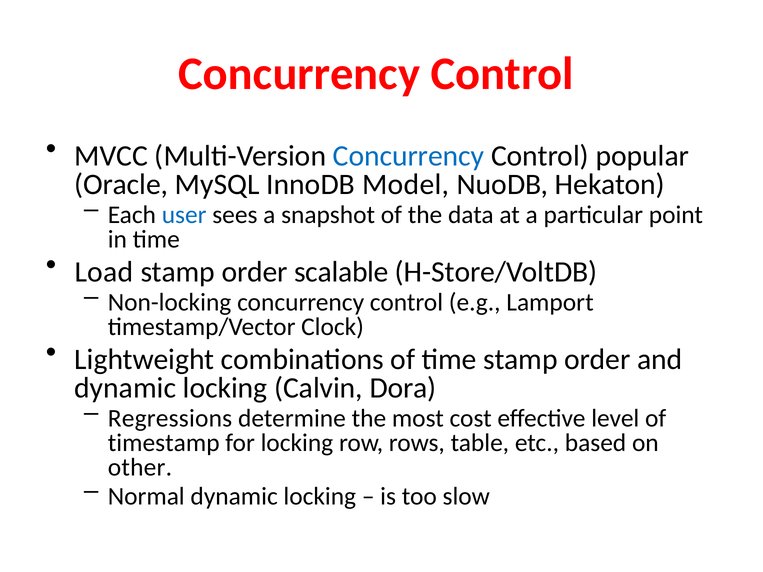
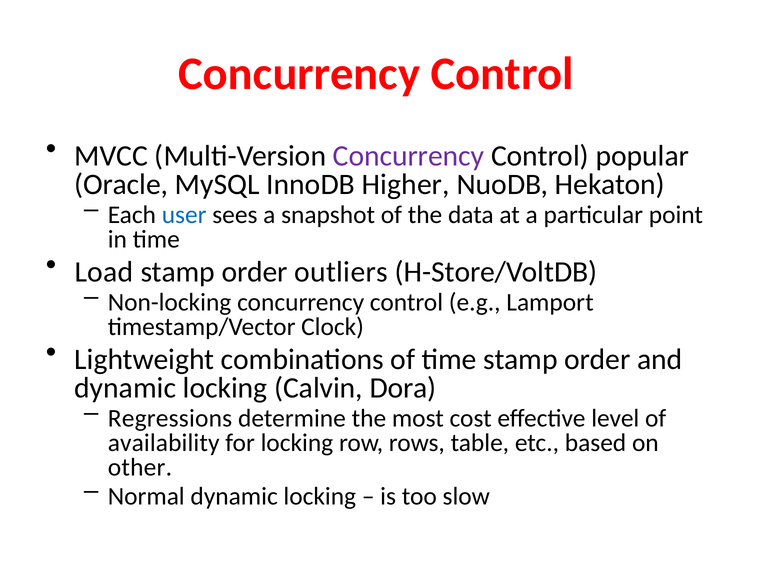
Concurrency colour: blue -> purple (409, 156)
Model: Model -> Higher (406, 185)
scalable: scalable -> outliers (341, 272)
timestamp: timestamp -> availability (164, 443)
